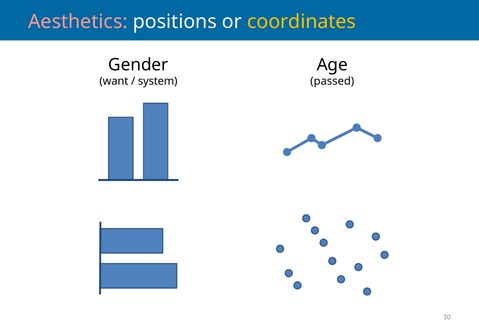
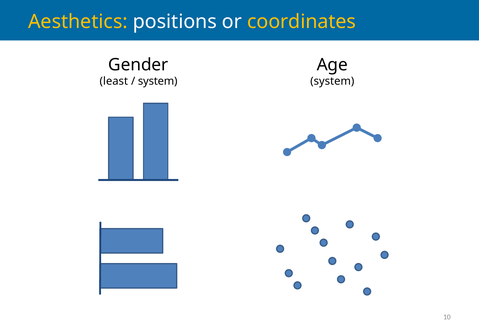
Aesthetics colour: pink -> yellow (78, 22)
want: want -> least (114, 81)
passed: passed -> system (332, 81)
